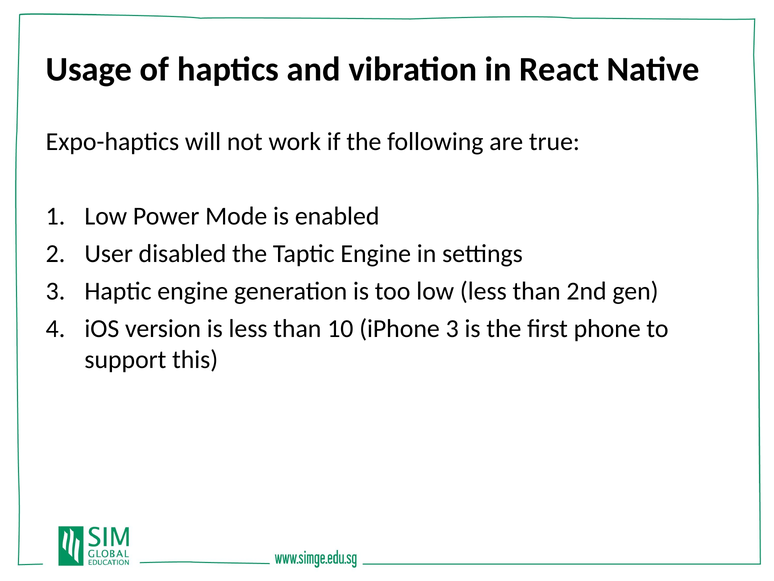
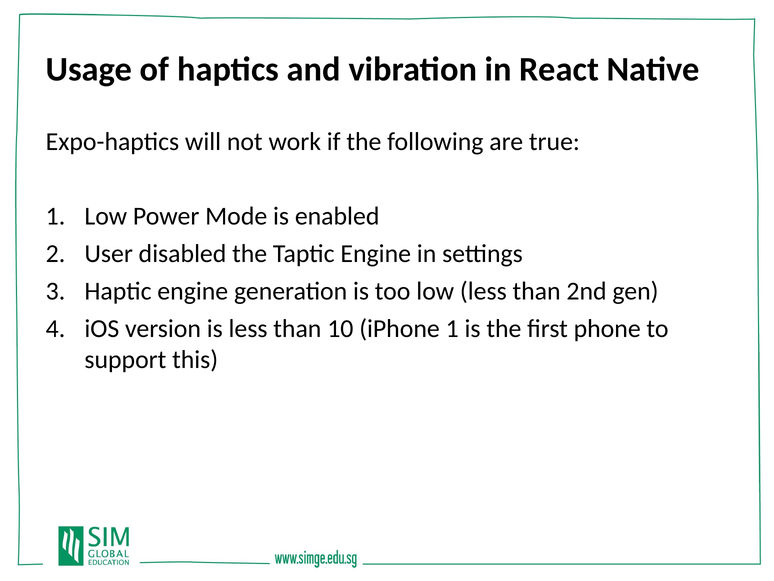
iPhone 3: 3 -> 1 (452, 329)
